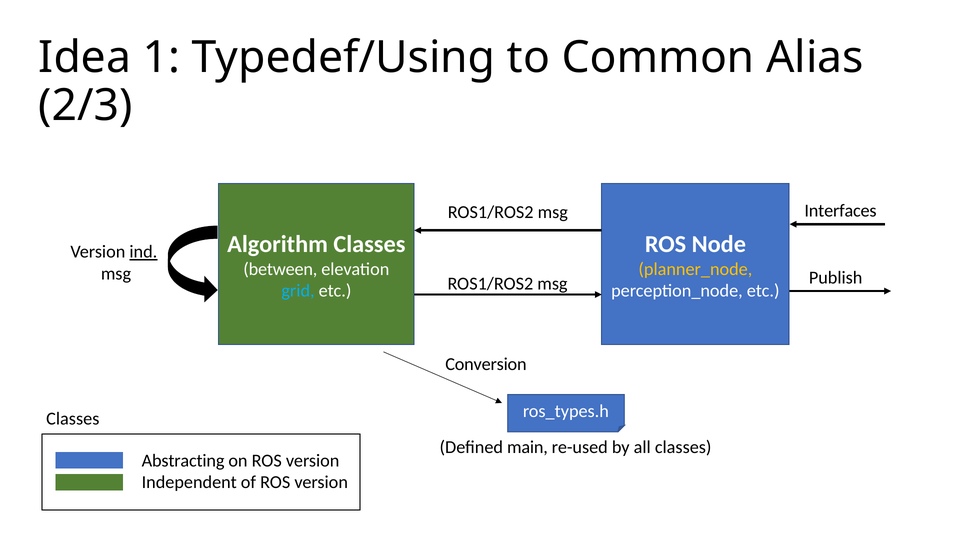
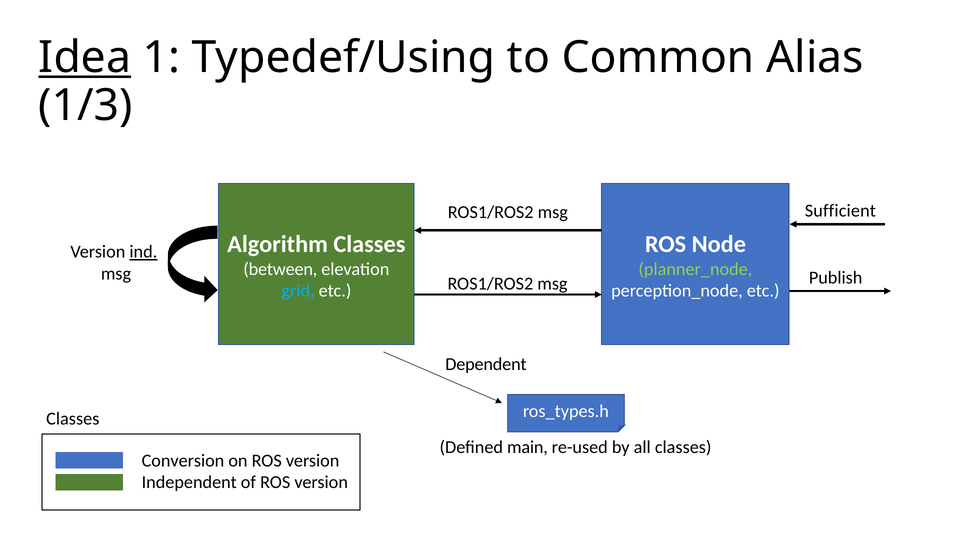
Idea underline: none -> present (85, 58)
2/3: 2/3 -> 1/3 (86, 106)
Interfaces: Interfaces -> Sufficient (840, 211)
planner_node colour: yellow -> light green (695, 269)
Conversion: Conversion -> Dependent (486, 365)
Abstracting: Abstracting -> Conversion (183, 461)
